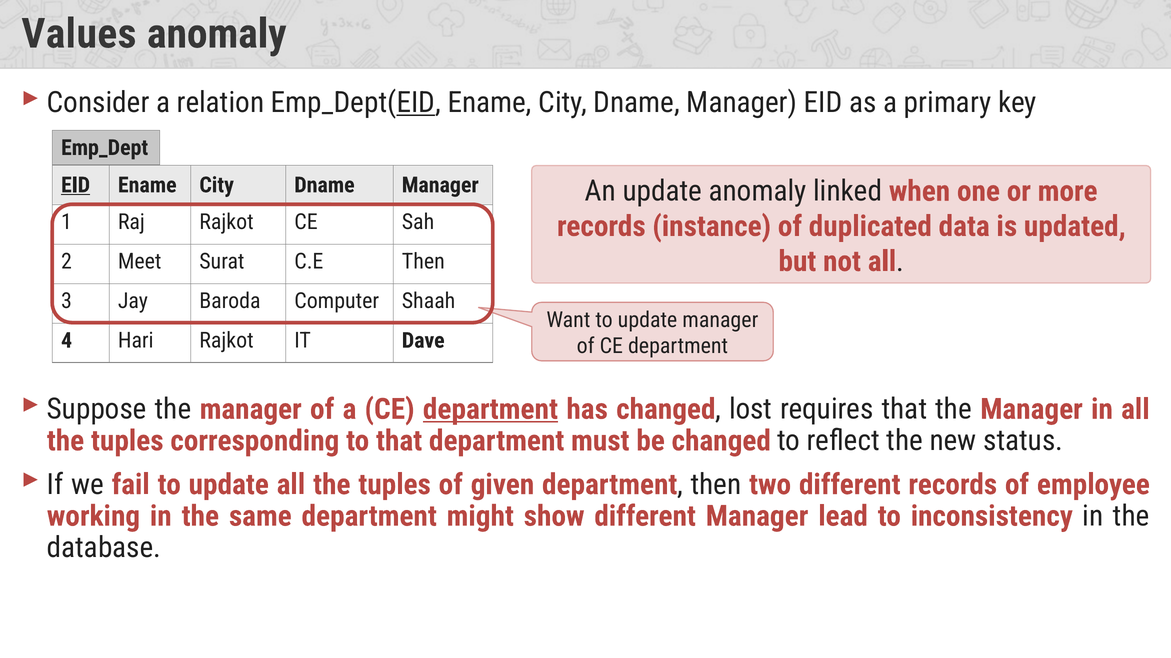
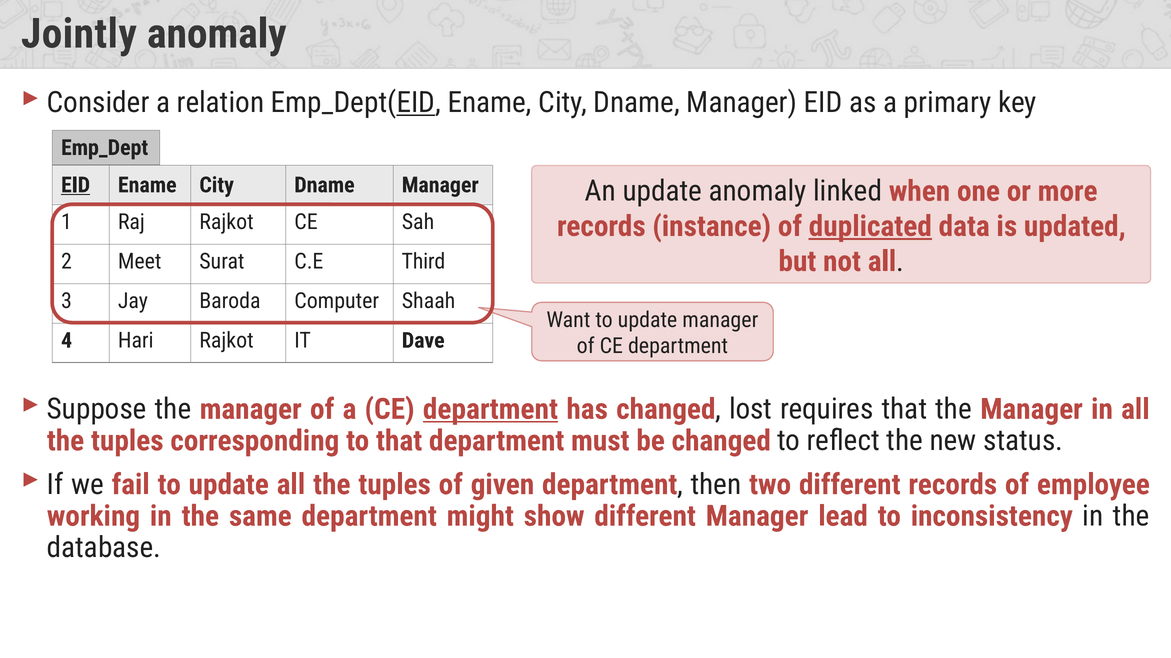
Values: Values -> Jointly (79, 34)
duplicated underline: none -> present (870, 227)
C.E Then: Then -> Third (423, 262)
